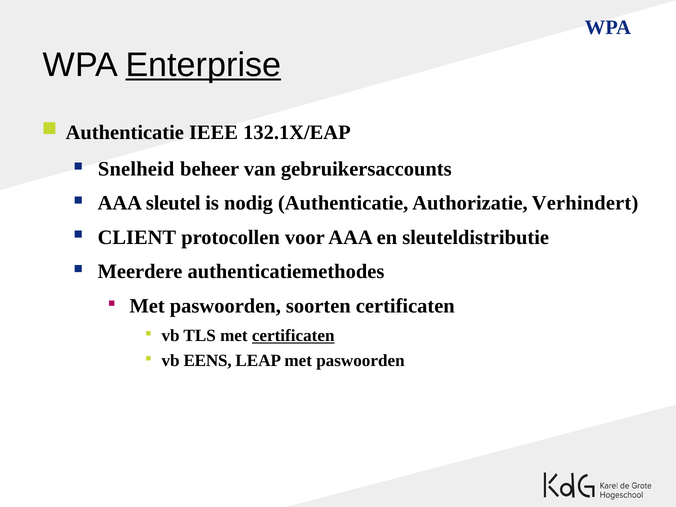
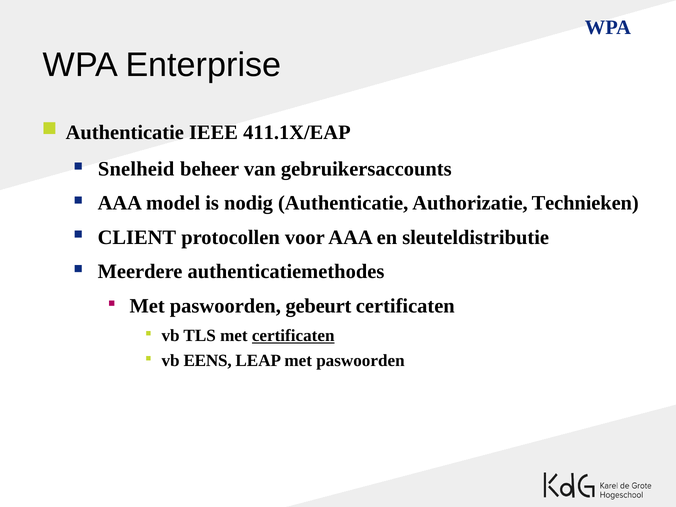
Enterprise underline: present -> none (203, 65)
132.1X/EAP: 132.1X/EAP -> 411.1X/EAP (297, 132)
sleutel: sleutel -> model (173, 203)
Verhindert: Verhindert -> Technieken (585, 203)
soorten: soorten -> gebeurt (318, 306)
